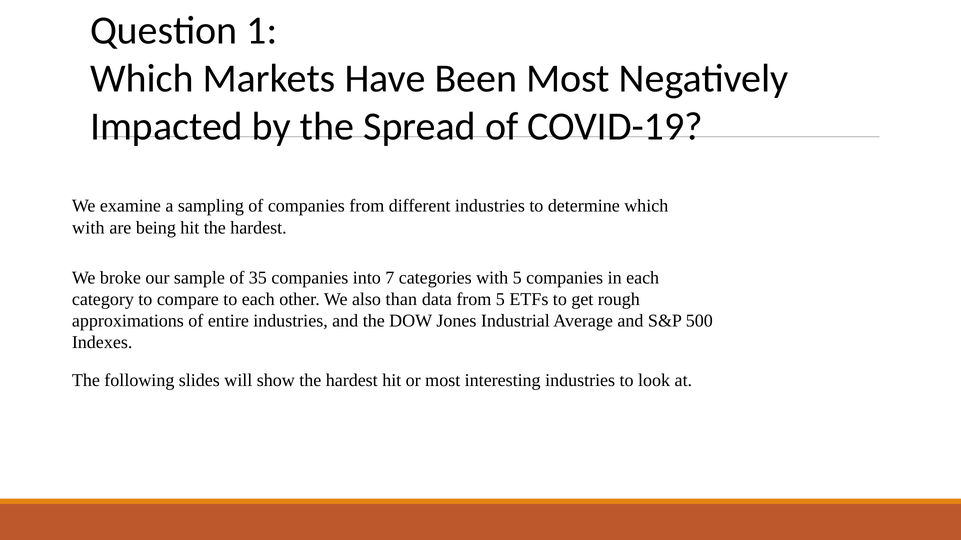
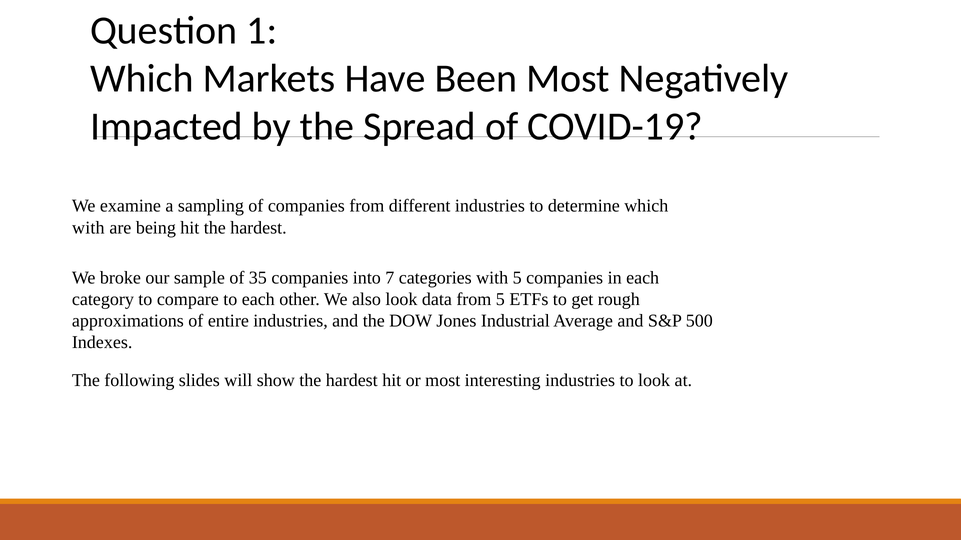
also than: than -> look (401, 300)
